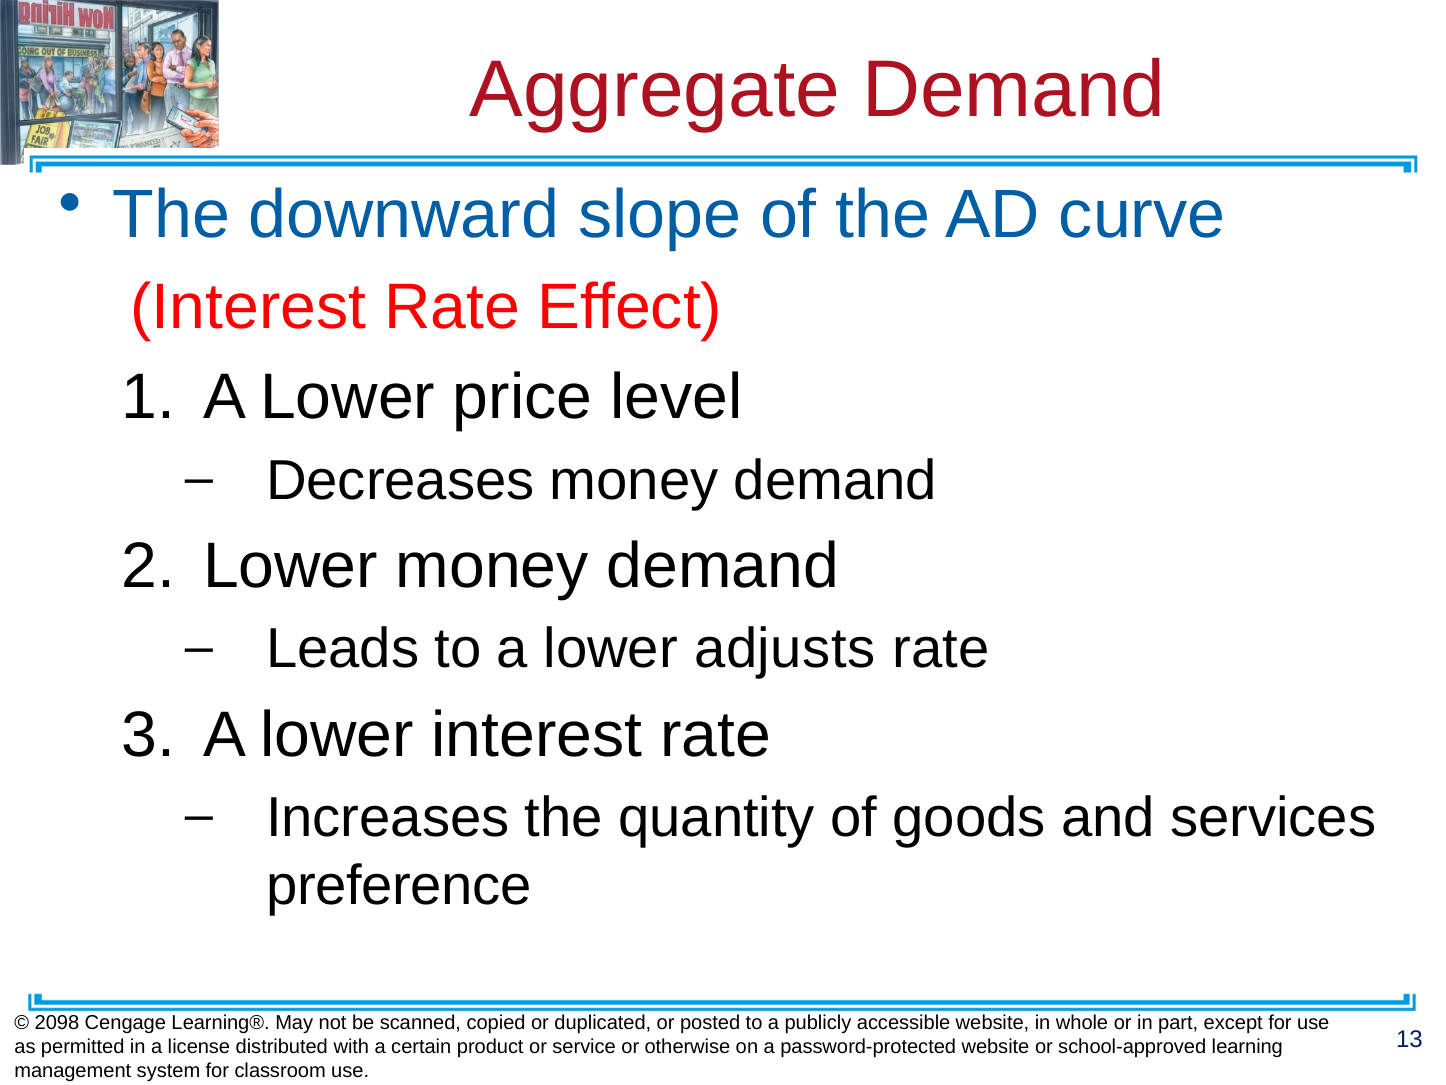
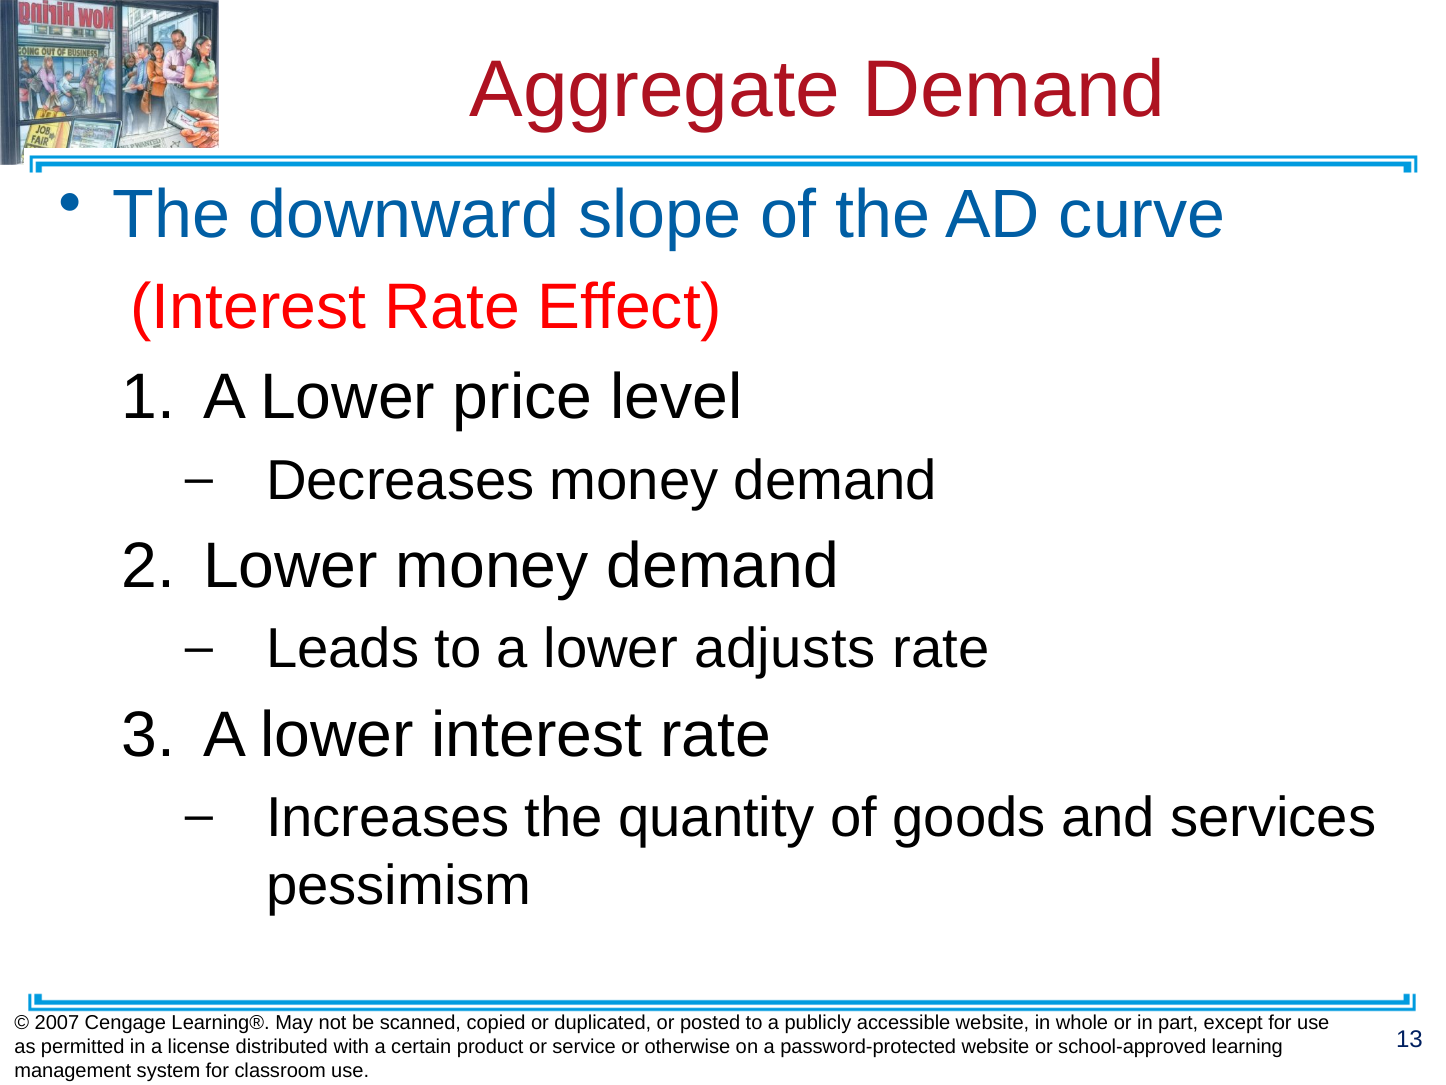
preference: preference -> pessimism (399, 885)
2098: 2098 -> 2007 (57, 1022)
